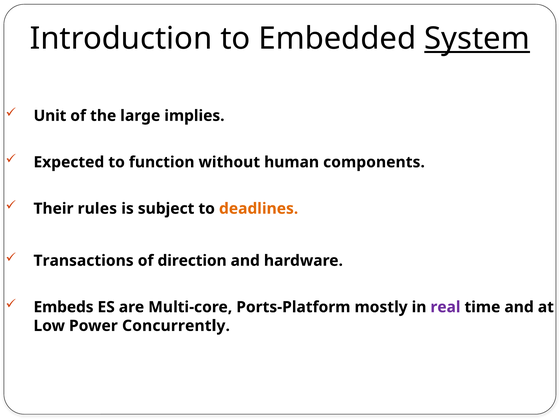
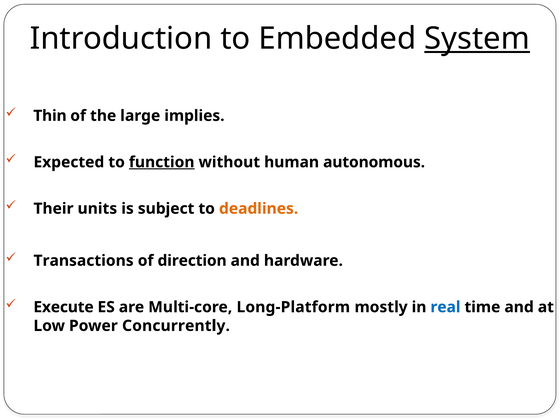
Unit: Unit -> Thin (50, 116)
function underline: none -> present (162, 162)
components: components -> autonomous (374, 162)
rules: rules -> units (97, 209)
Embeds: Embeds -> Execute (64, 307)
Ports-Platform: Ports-Platform -> Long-Platform (293, 307)
real colour: purple -> blue (445, 307)
